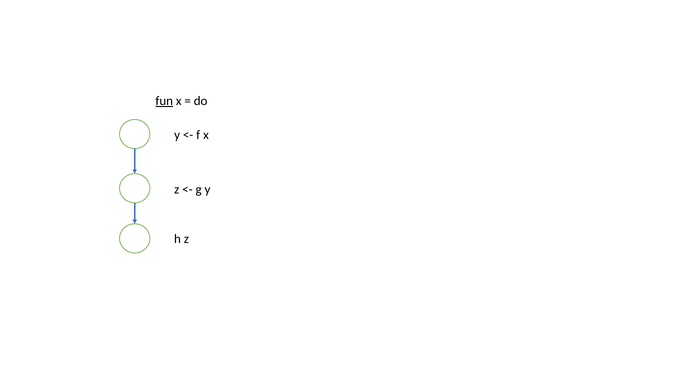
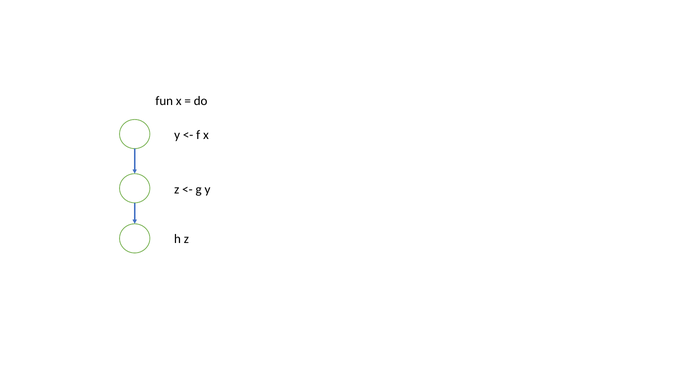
fun underline: present -> none (164, 101)
